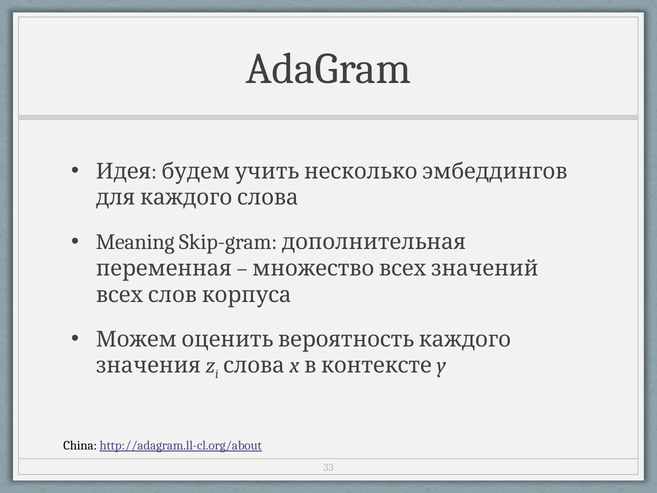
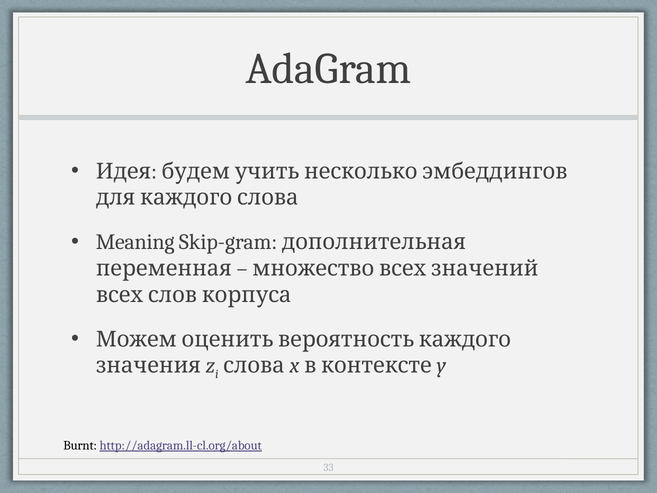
China: China -> Burnt (80, 445)
